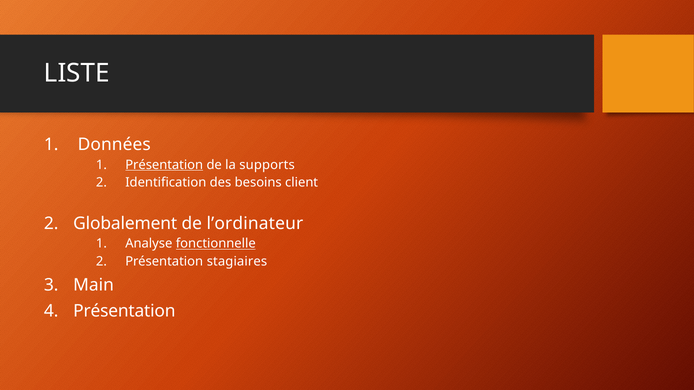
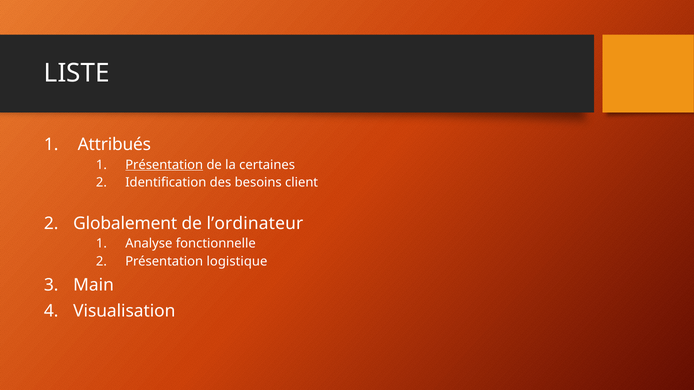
Données: Données -> Attribués (114, 145)
supports: supports -> certaines (267, 165)
fonctionnelle underline: present -> none (216, 244)
stagiaires: stagiaires -> logistique (237, 262)
Présentation: Présentation -> Visualisation (124, 311)
